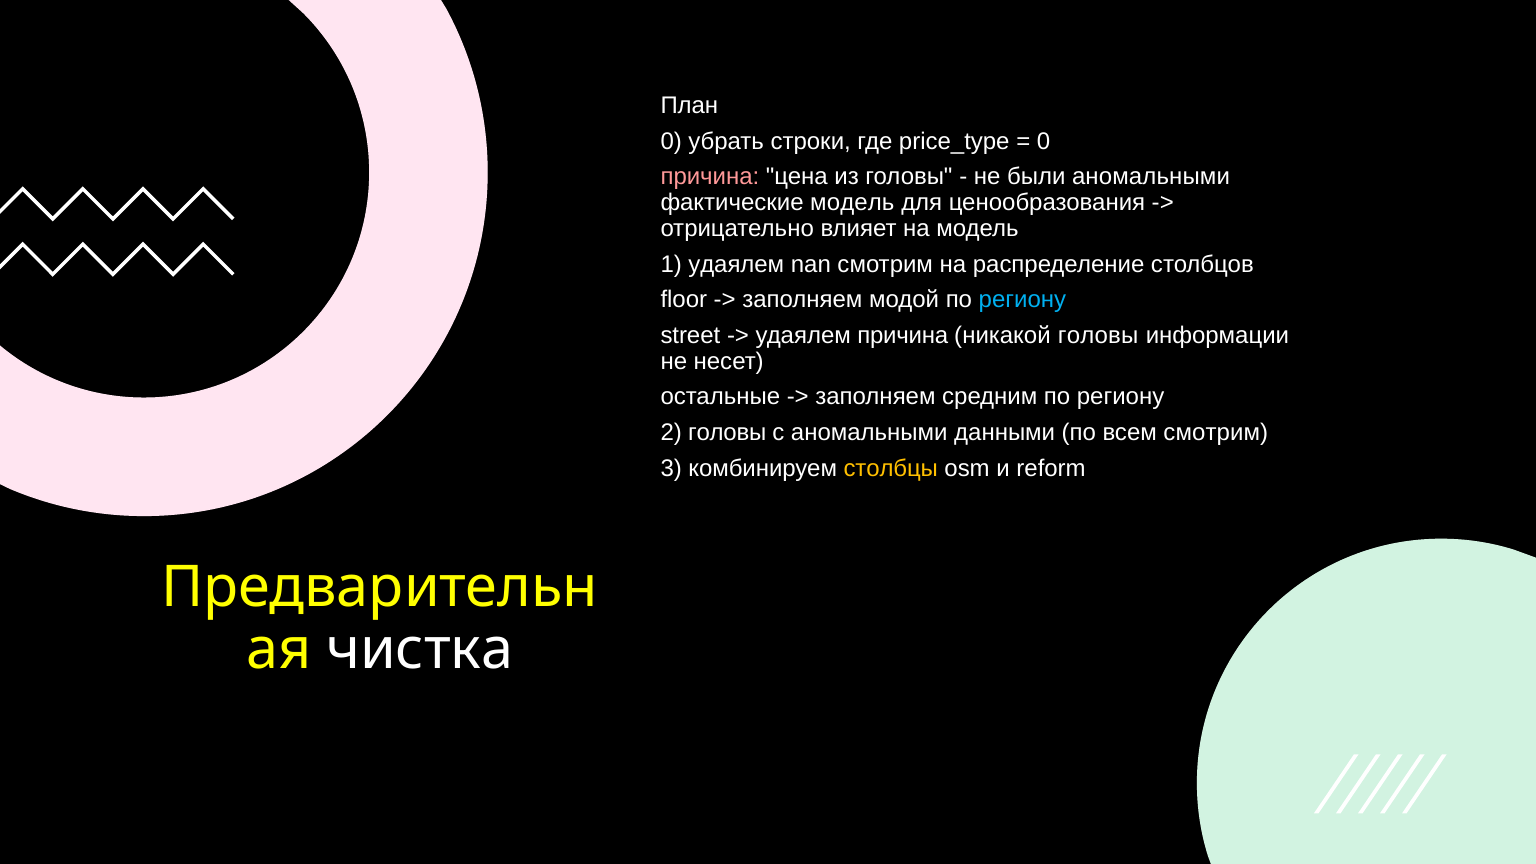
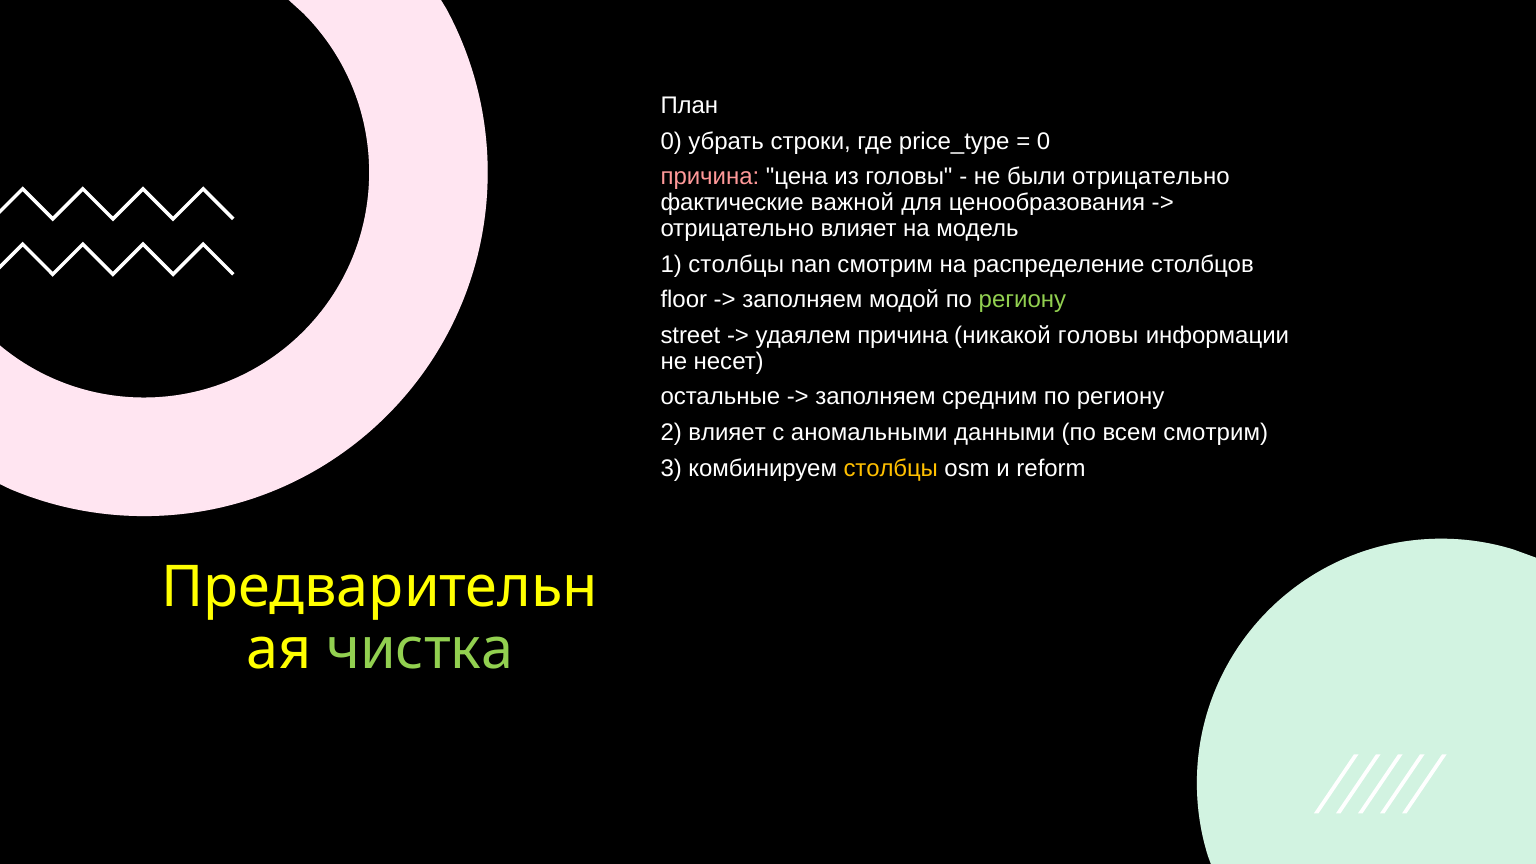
были аномальными: аномальными -> отрицательно (1151, 177)
фактические модель: модель -> важной (852, 203)
1 удаялем: удаялем -> столбцы (736, 264)
региону colour: light blue -> light green (1022, 300)
2 головы: головы -> влияет (727, 433)
чистка colour: white -> light green (420, 650)
